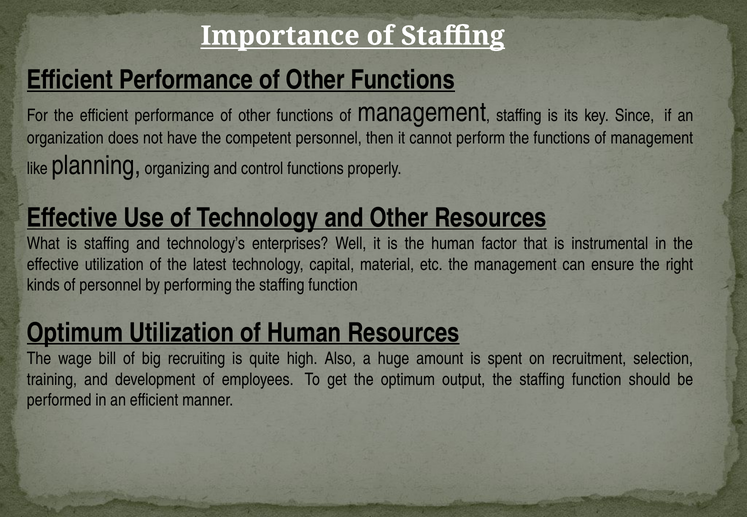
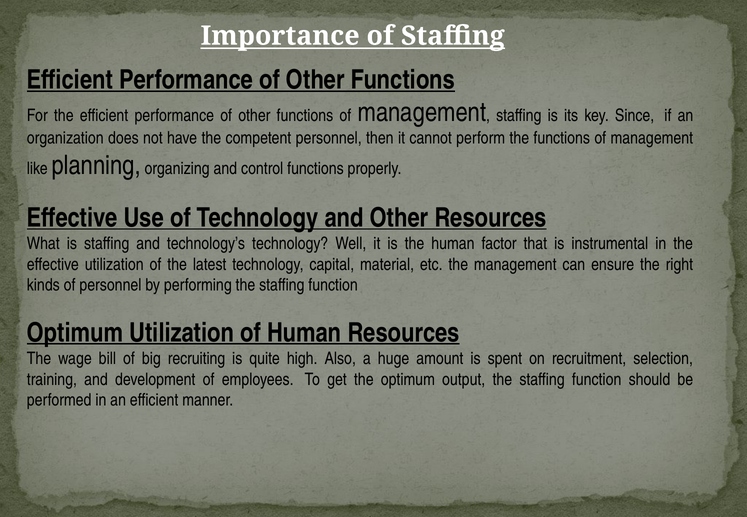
technology’s enterprises: enterprises -> technology (290, 244)
